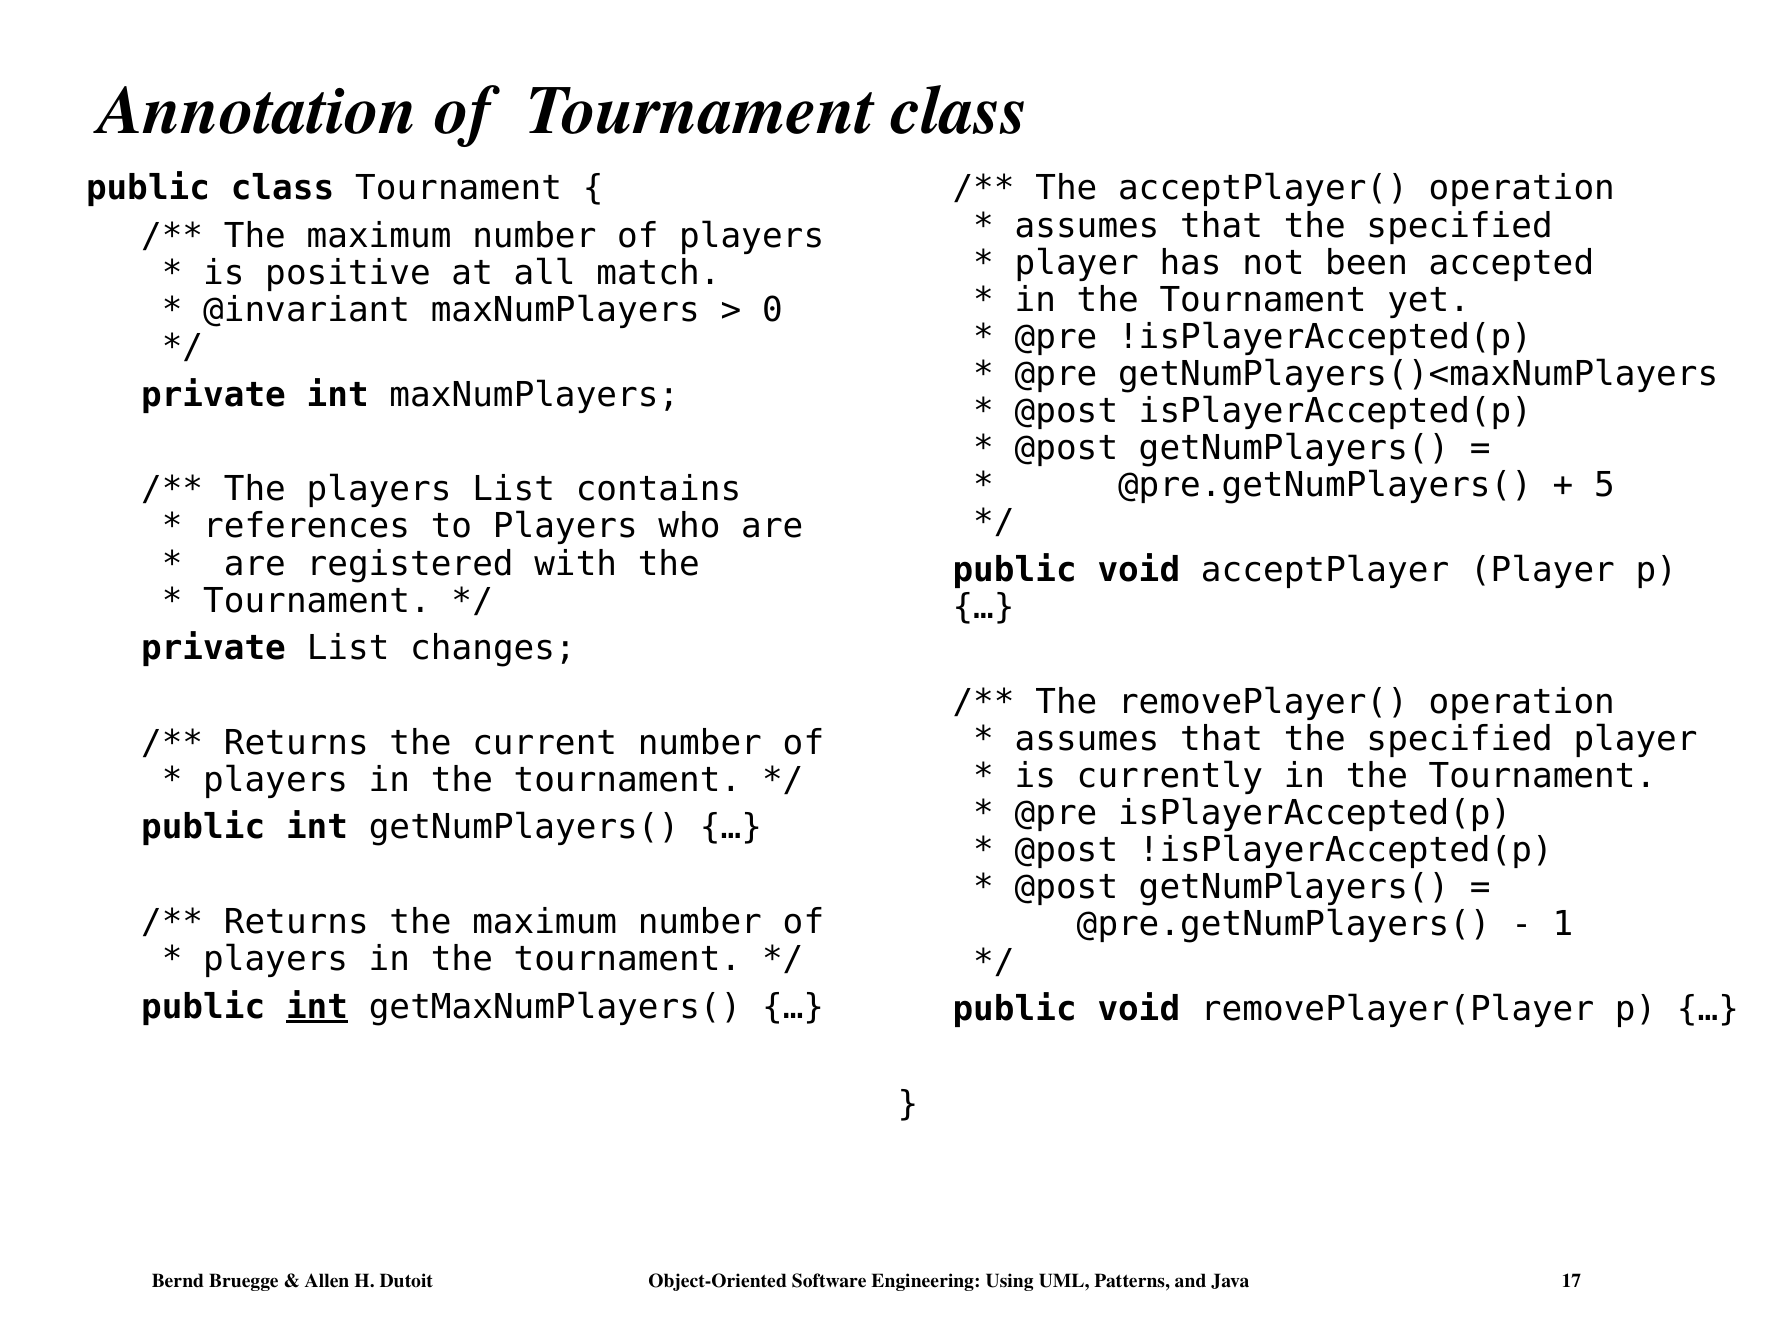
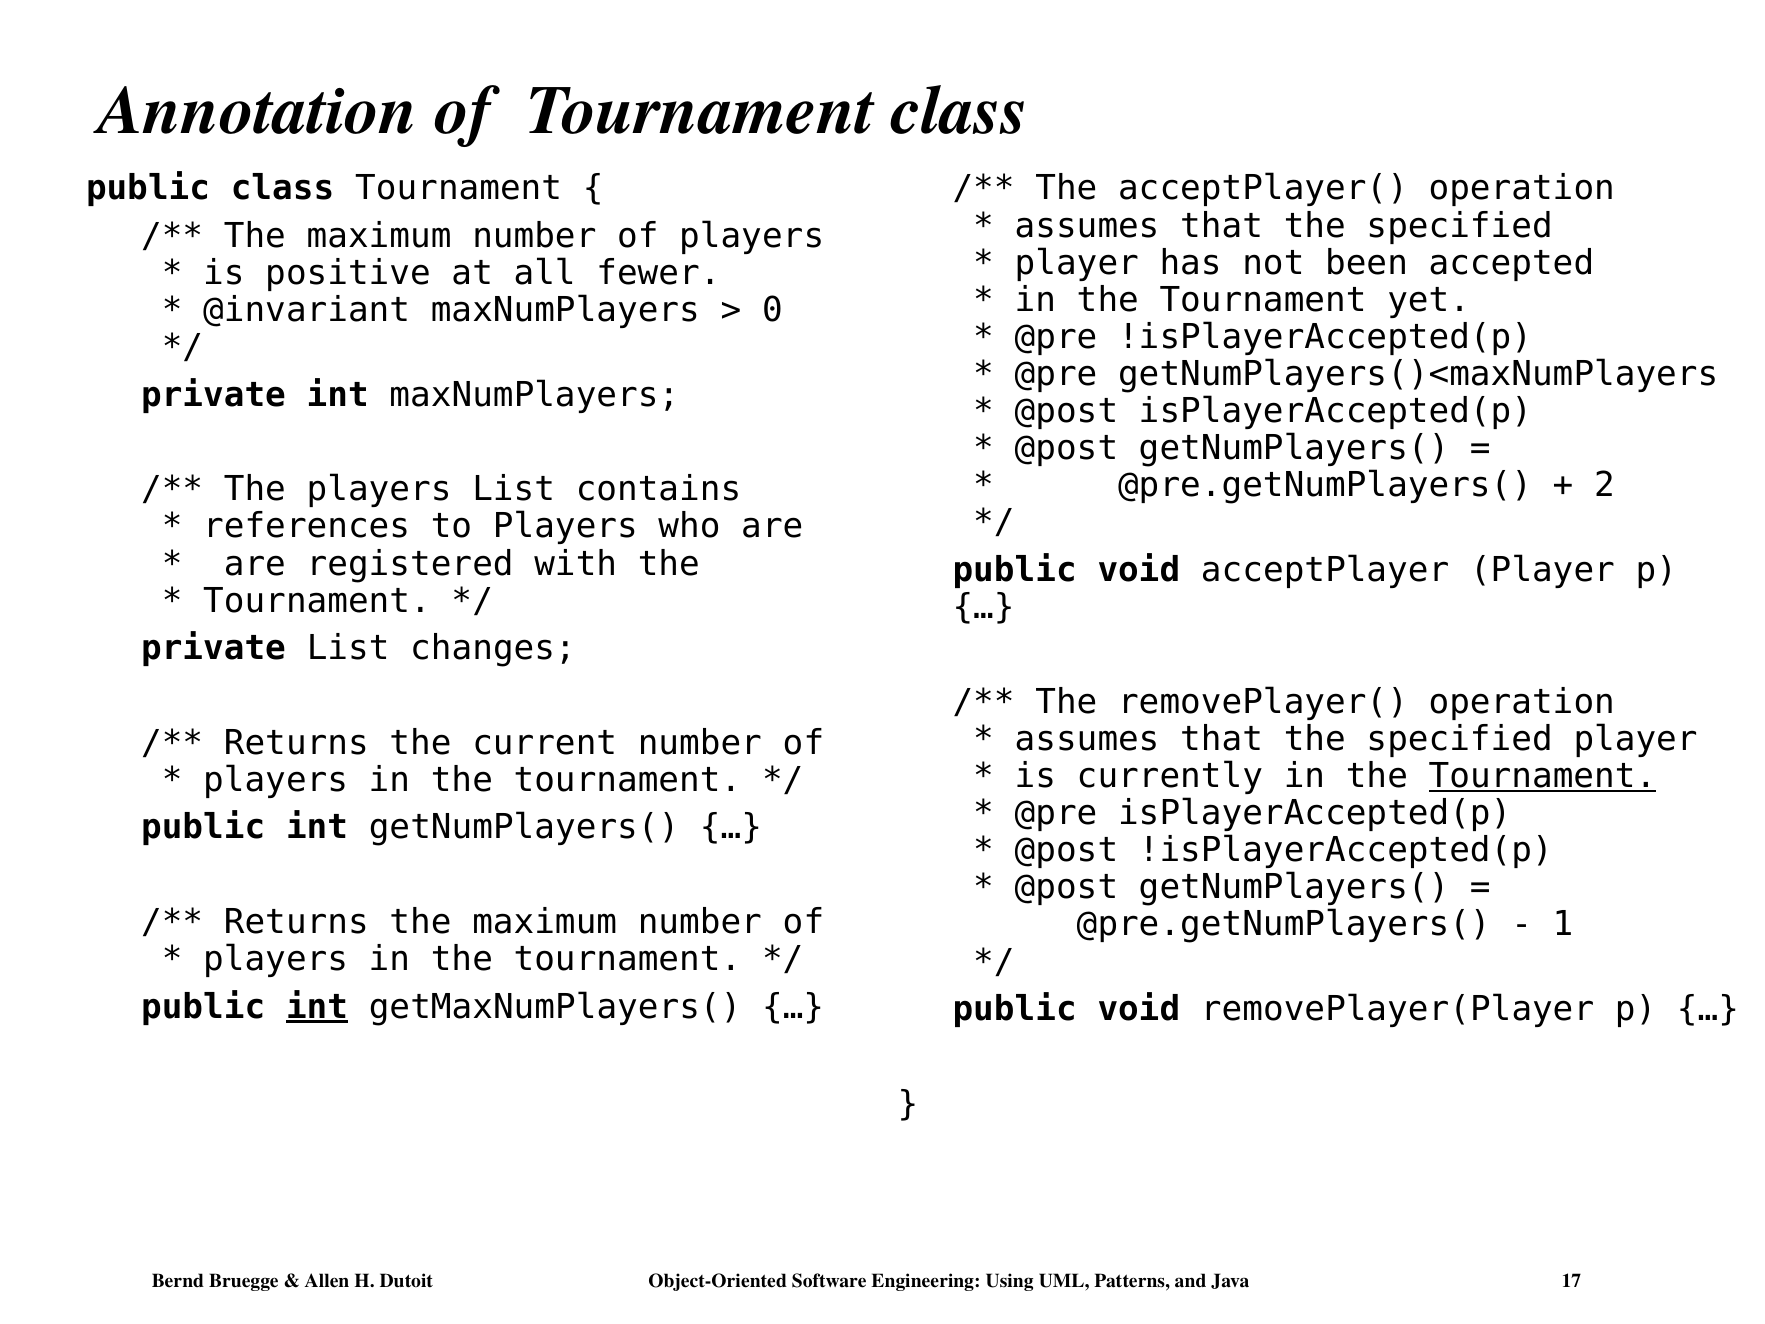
match: match -> fewer (658, 273)
5: 5 -> 2 (1604, 485)
Tournament underline: none -> present (1542, 776)
